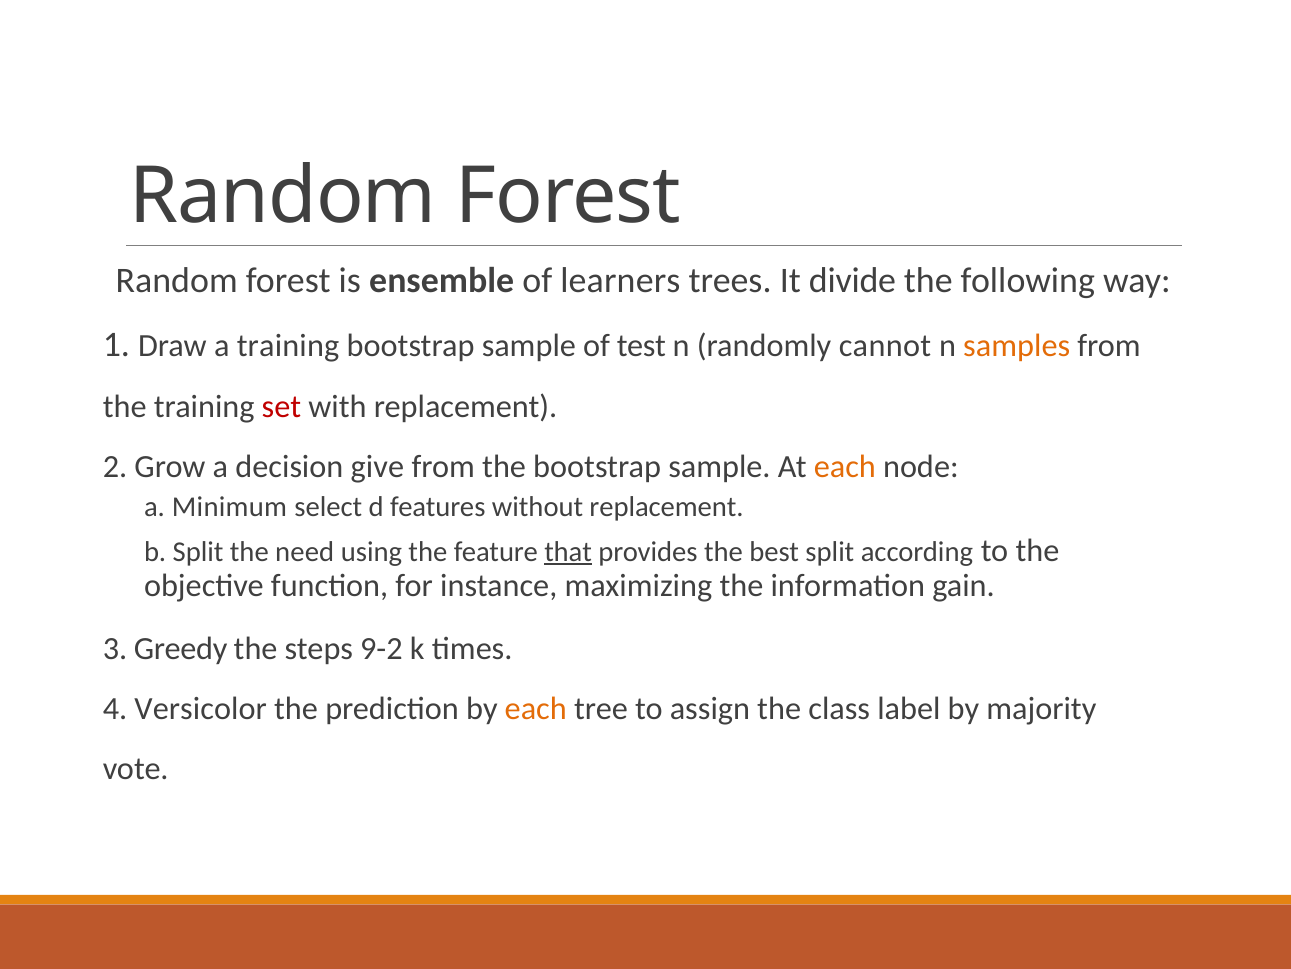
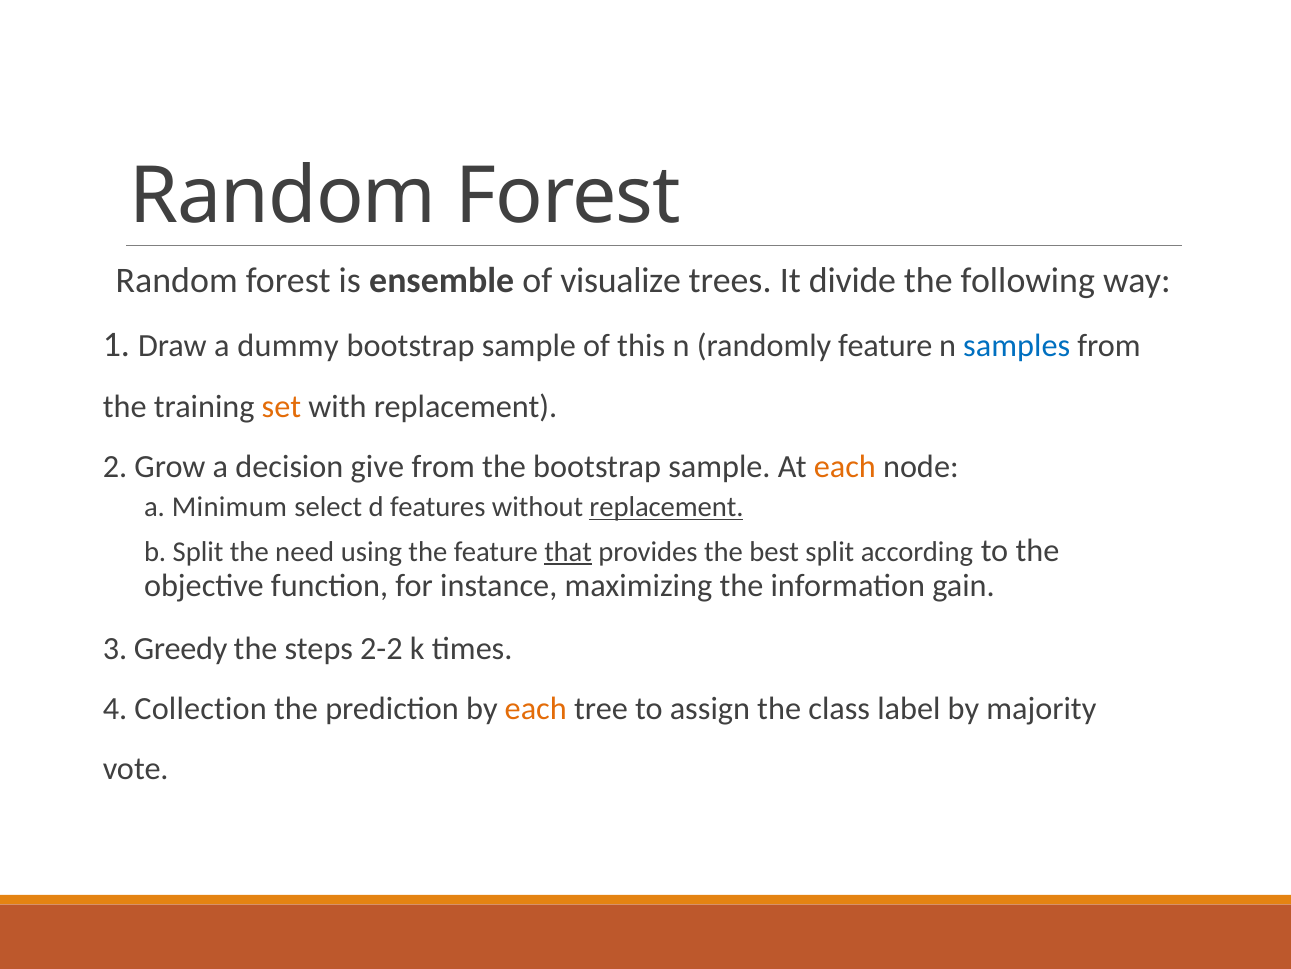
learners: learners -> visualize (621, 281)
a training: training -> dummy (288, 346)
test: test -> this (641, 346)
randomly cannot: cannot -> feature (885, 346)
samples colour: orange -> blue (1017, 346)
set colour: red -> orange (281, 407)
replacement underline: none -> present (667, 507)
9-2: 9-2 -> 2-2 (381, 649)
Versicolor: Versicolor -> Collection (201, 709)
